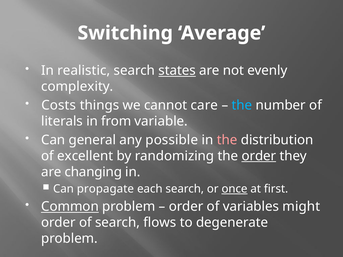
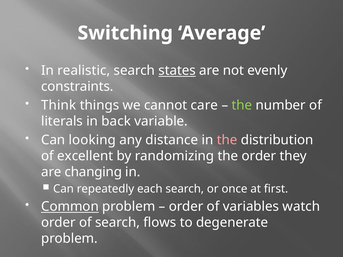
complexity: complexity -> constraints (77, 87)
Costs: Costs -> Think (59, 105)
the colour: light blue -> light green (242, 105)
from: from -> back (116, 121)
general: general -> looking (92, 140)
possible: possible -> distance (172, 140)
order underline: present -> none (259, 156)
propagate: propagate -> repeatedly (105, 189)
once underline: present -> none (234, 189)
might: might -> watch (301, 207)
